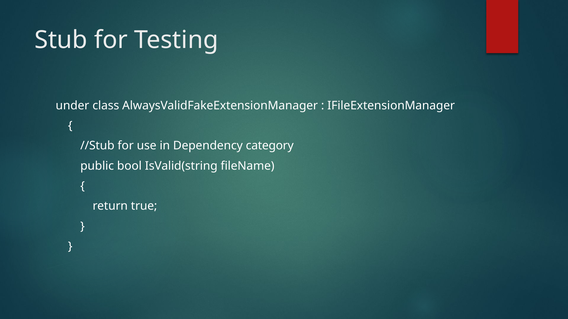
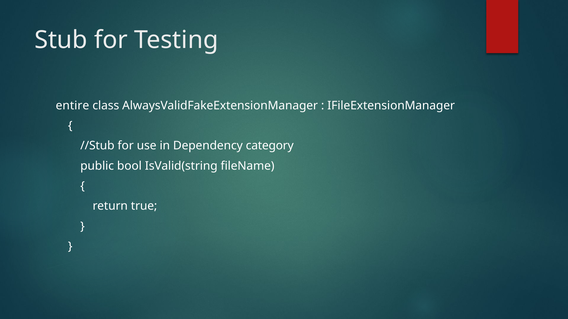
under: under -> entire (72, 106)
